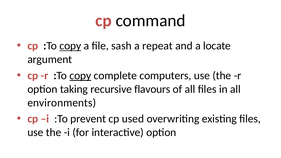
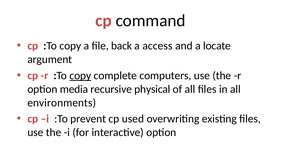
copy underline: present -> none (70, 46)
sash: sash -> back (122, 46)
repeat: repeat -> access (157, 46)
taking: taking -> media (74, 89)
flavours: flavours -> physical (152, 89)
